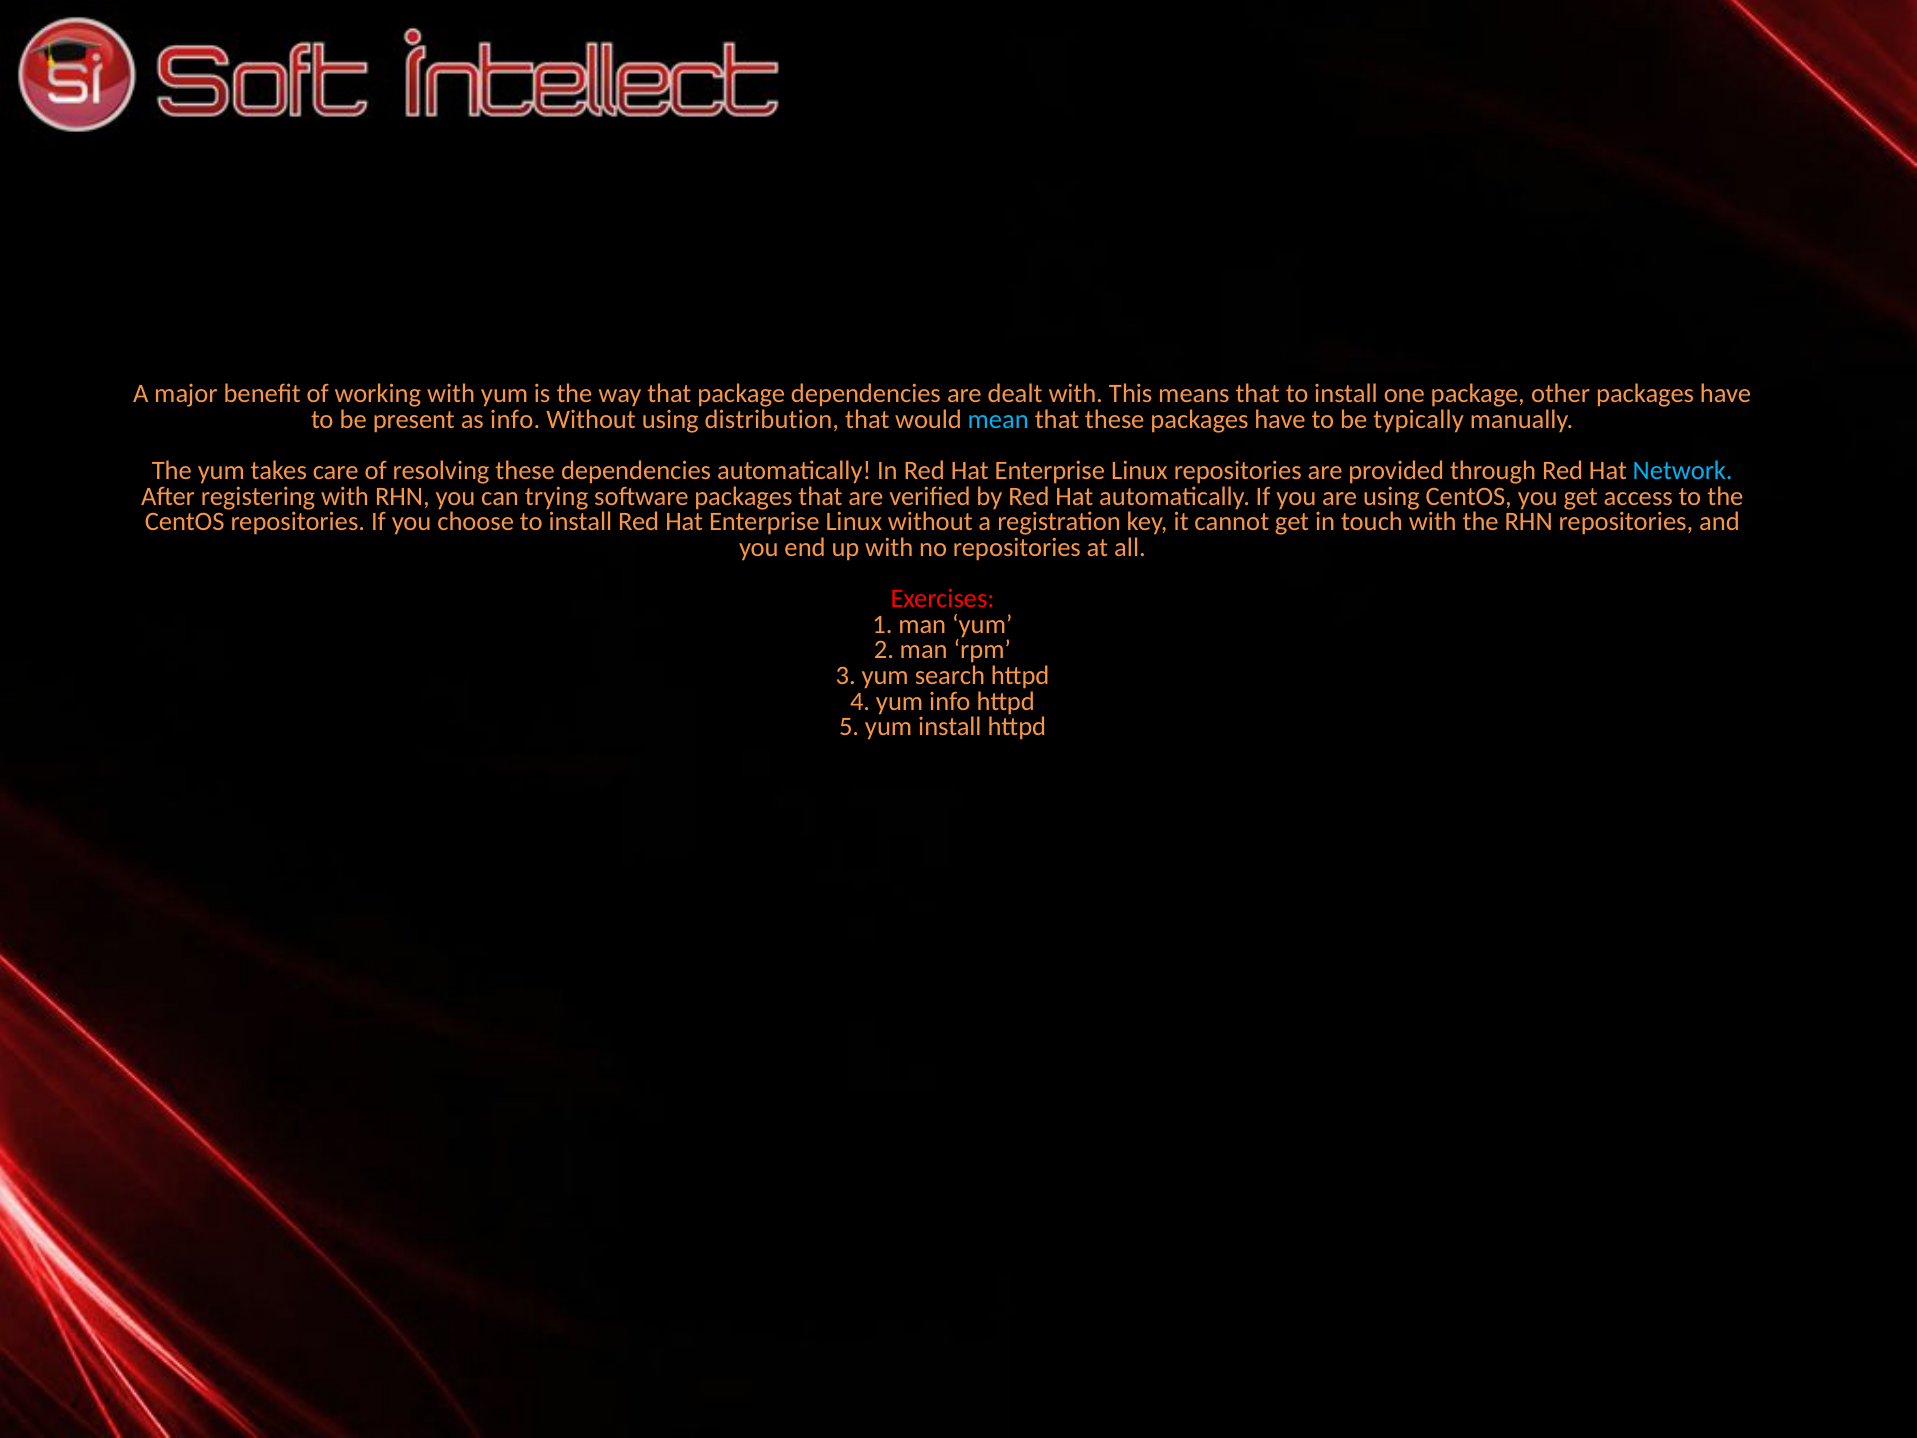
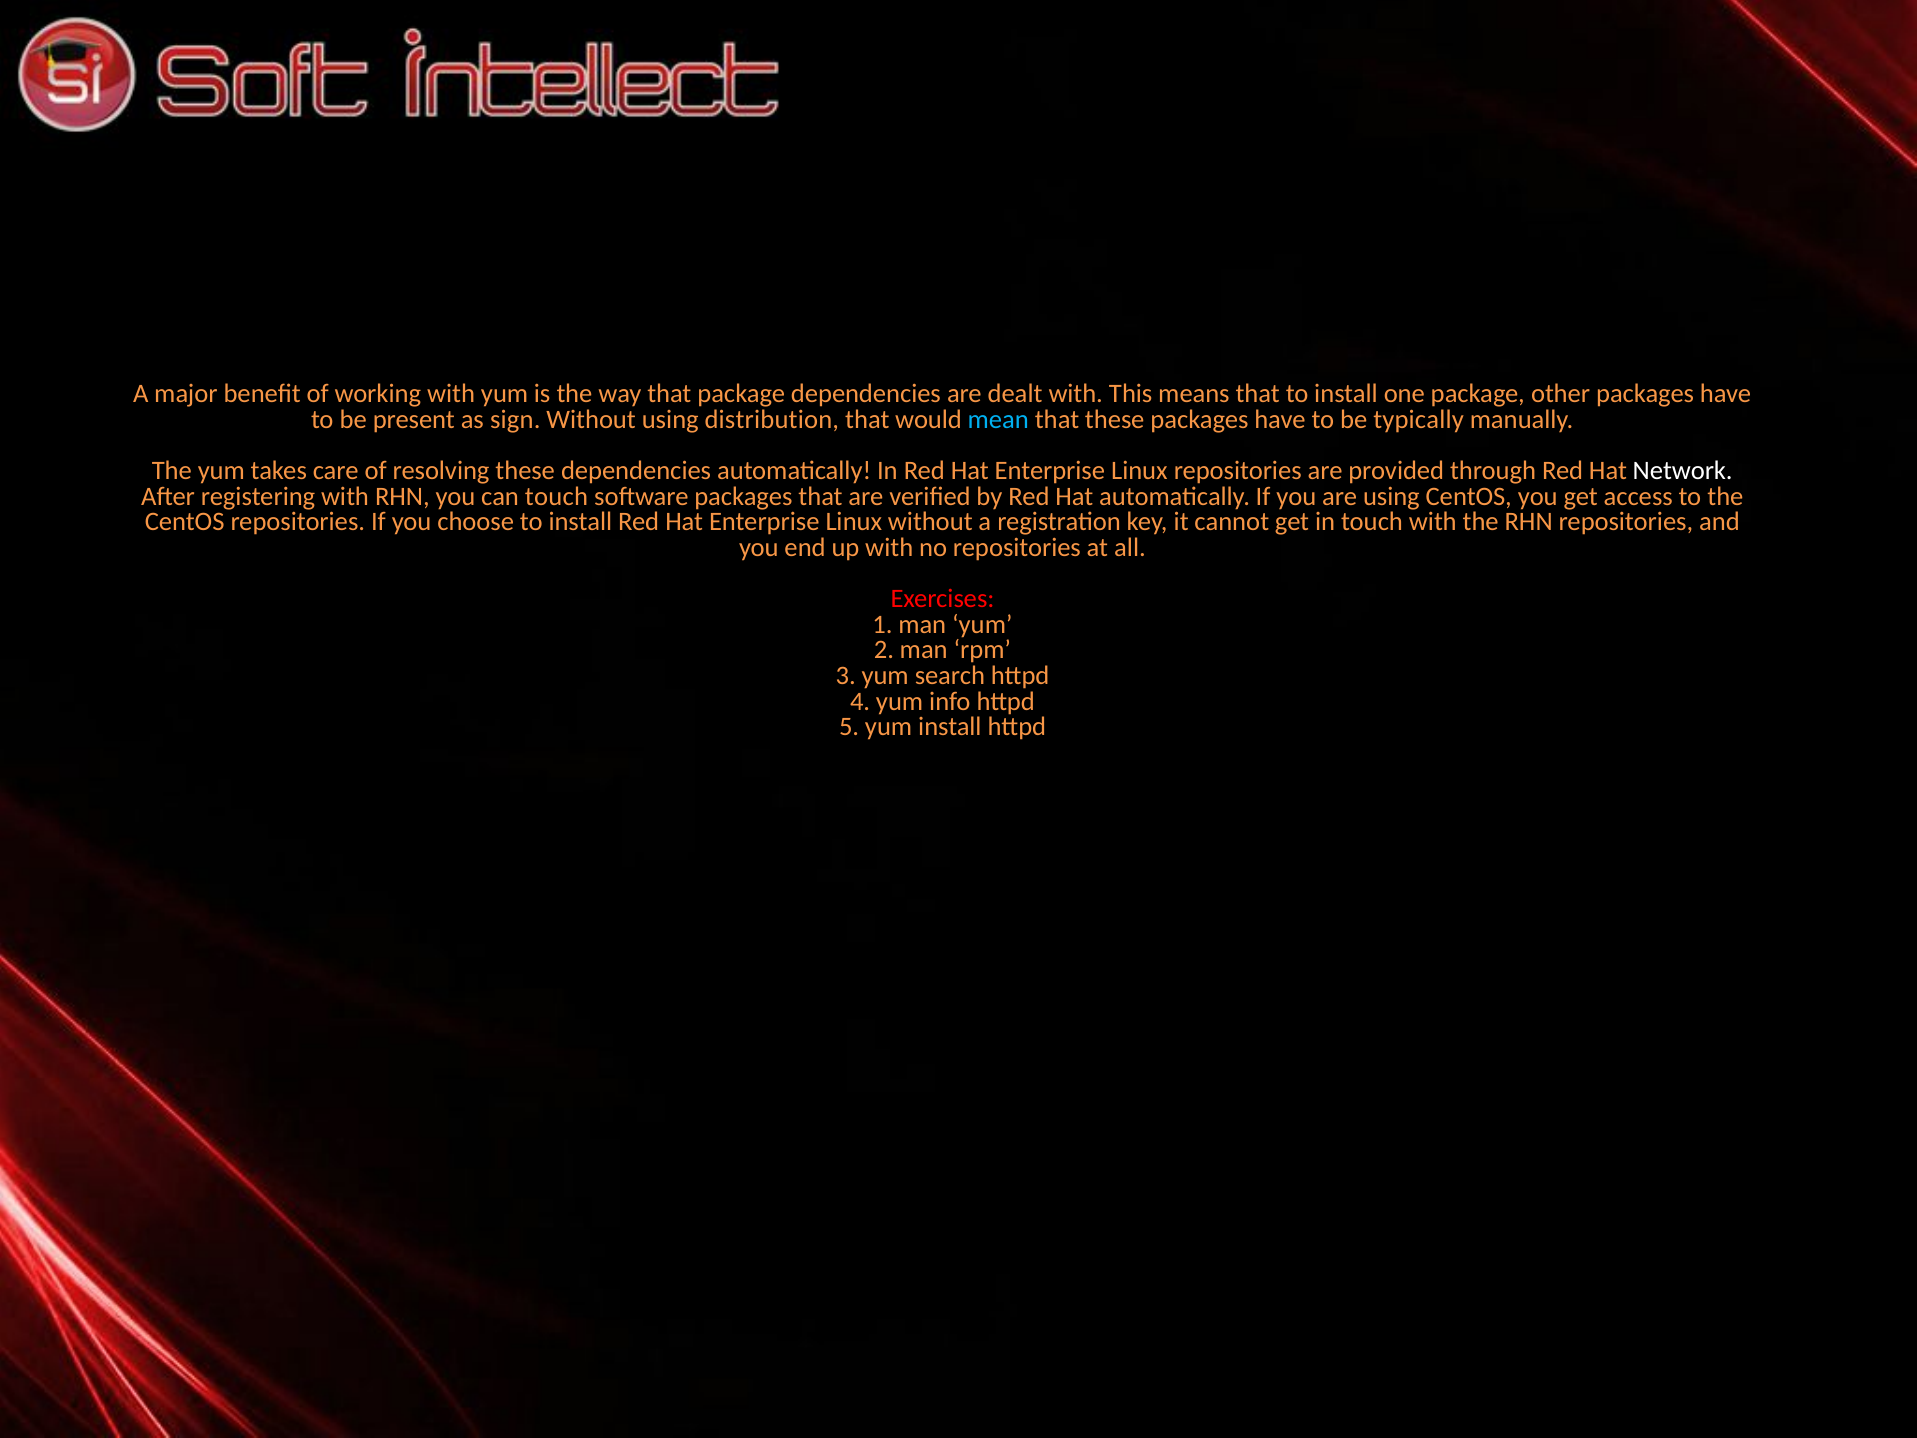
as info: info -> sign (515, 420)
Network colour: light blue -> white (1683, 471)
can trying: trying -> touch (557, 496)
